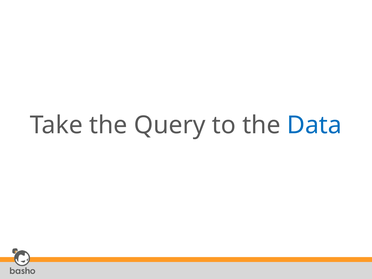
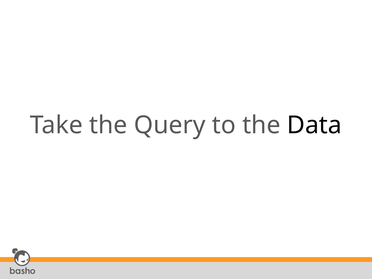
Data colour: blue -> black (314, 125)
